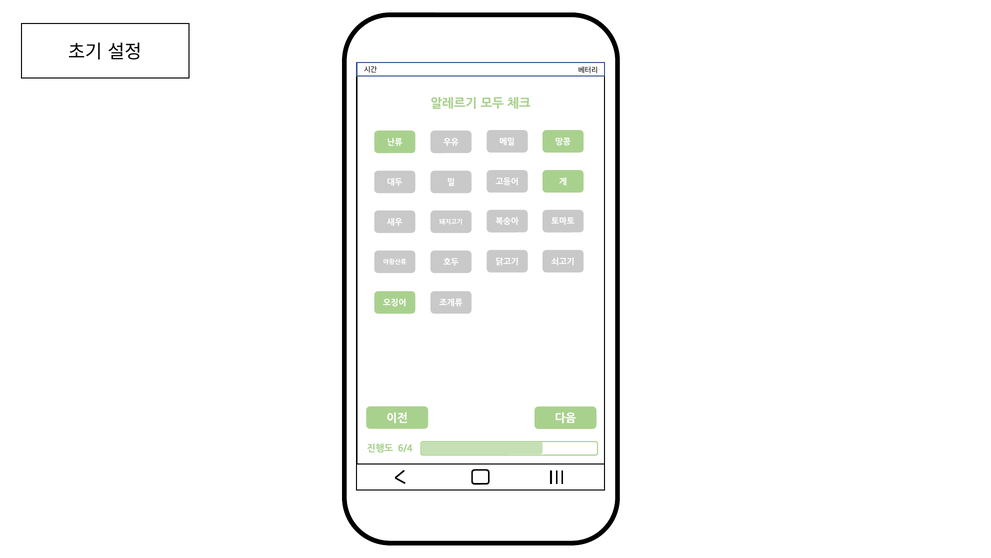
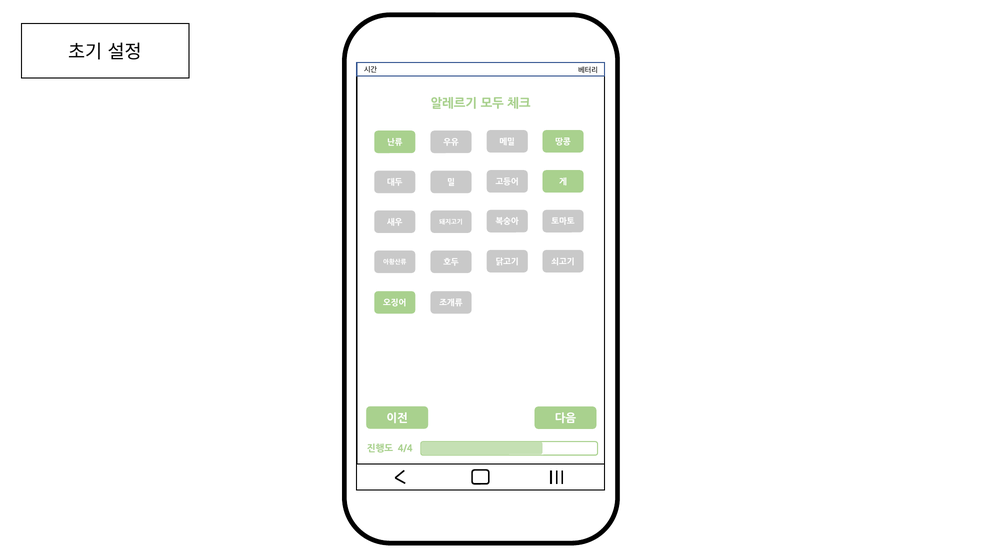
6/4: 6/4 -> 4/4 (405, 448)
